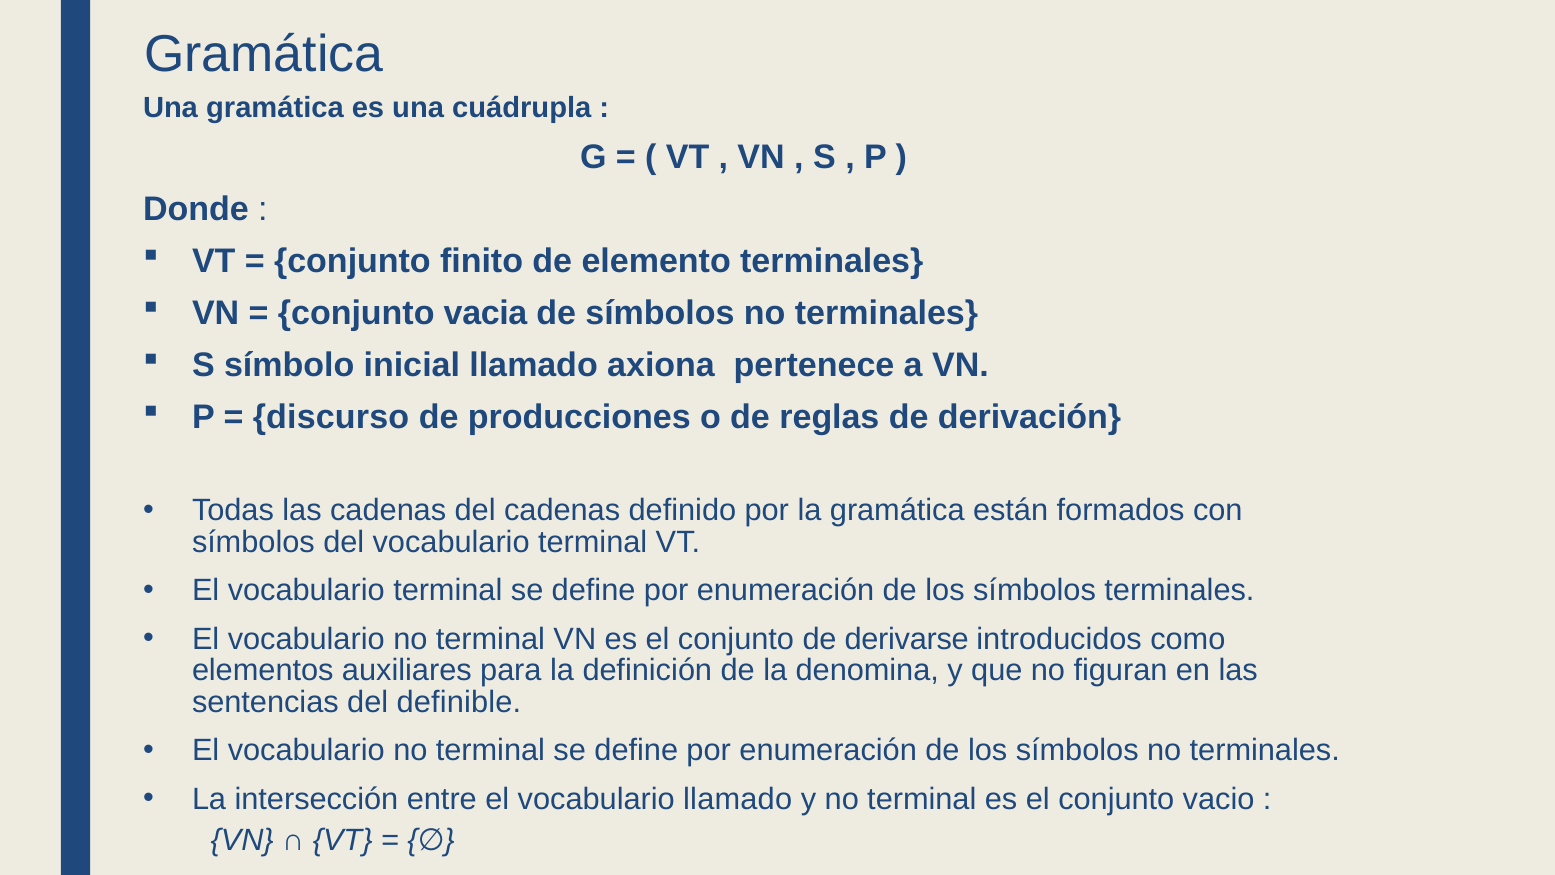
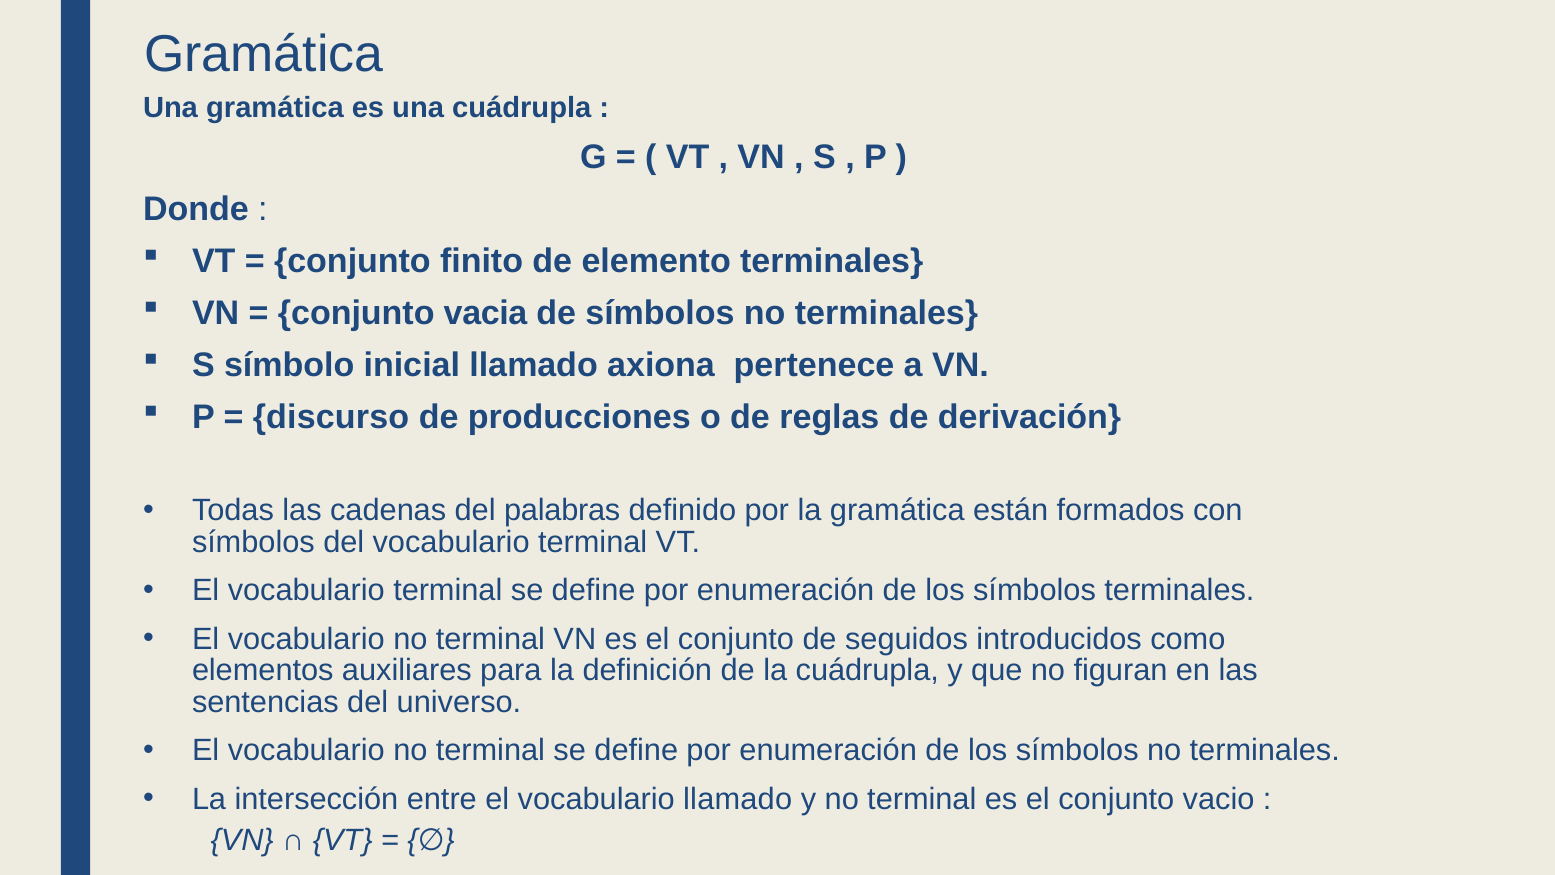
del cadenas: cadenas -> palabras (562, 511)
derivarse: derivarse -> seguidos (907, 639)
la denomina: denomina -> cuádrupla (867, 670)
definible: definible -> universo (459, 702)
